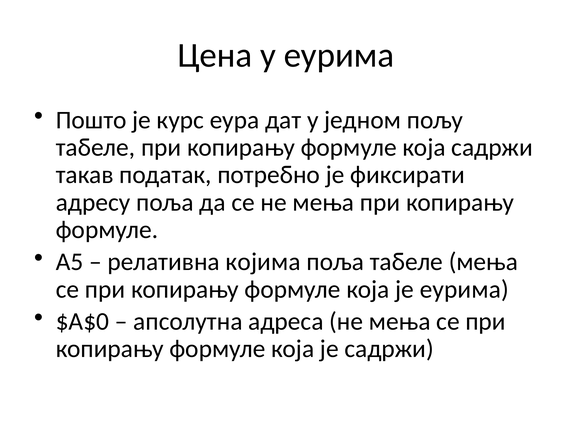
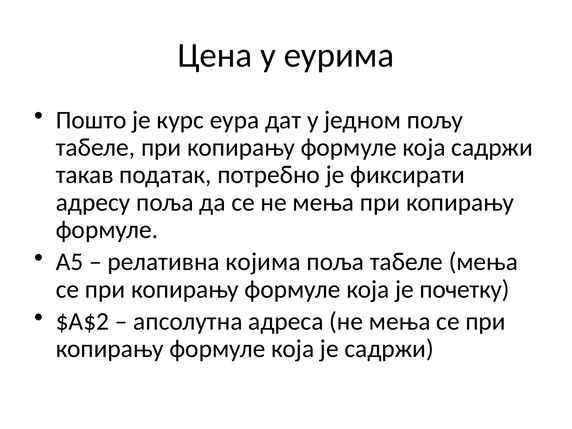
је еурима: еурима -> почетку (464, 289)
$А$0: $А$0 -> $А$2 (82, 321)
